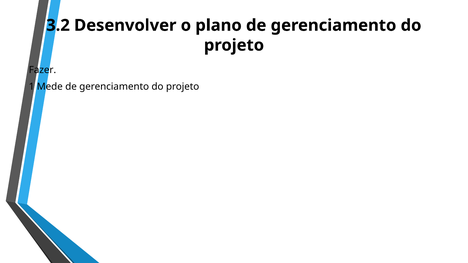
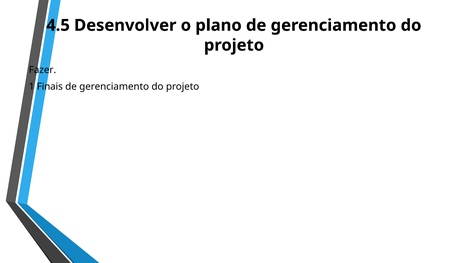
3.2: 3.2 -> 4.5 (58, 25)
Mede: Mede -> Finais (50, 87)
